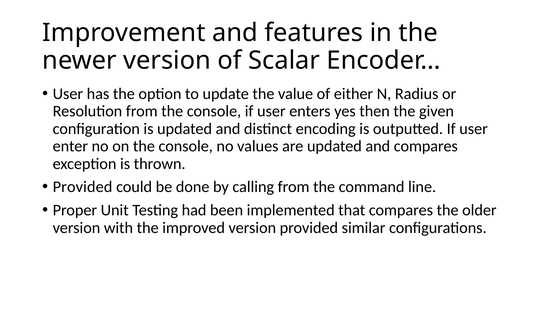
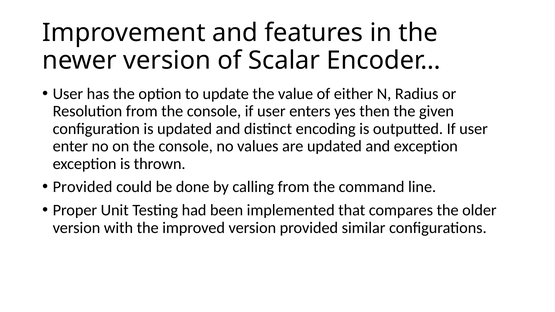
and compares: compares -> exception (426, 146)
